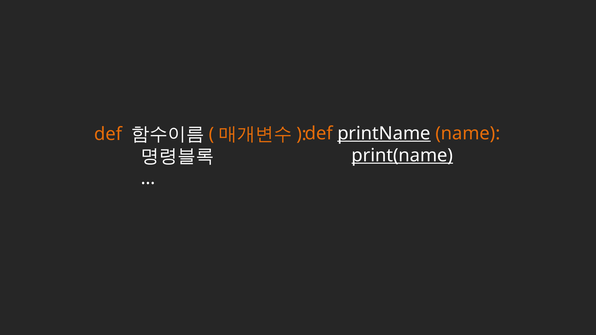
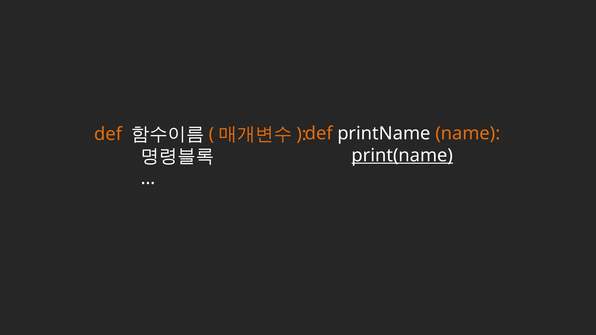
printName underline: present -> none (384, 133)
